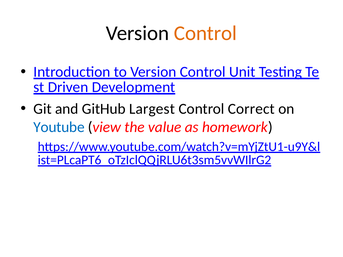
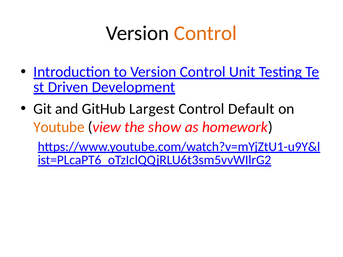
Correct: Correct -> Default (251, 109)
Youtube colour: blue -> orange (59, 127)
value: value -> show (165, 127)
